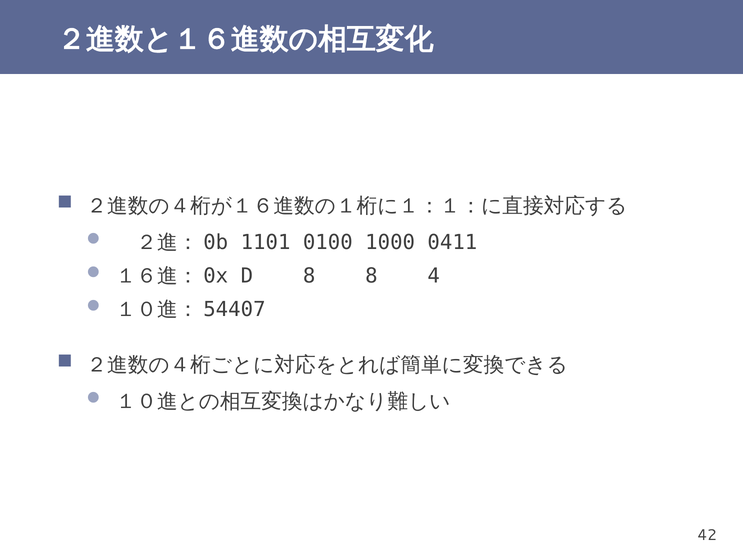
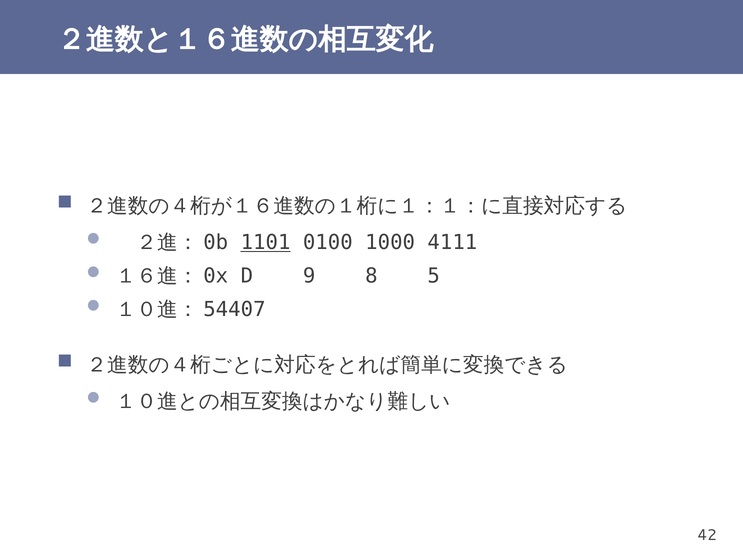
1101 underline: none -> present (266, 242)
0411: 0411 -> 4111 (452, 242)
D 8: 8 -> 9 (309, 276)
4: 4 -> 5 (434, 276)
